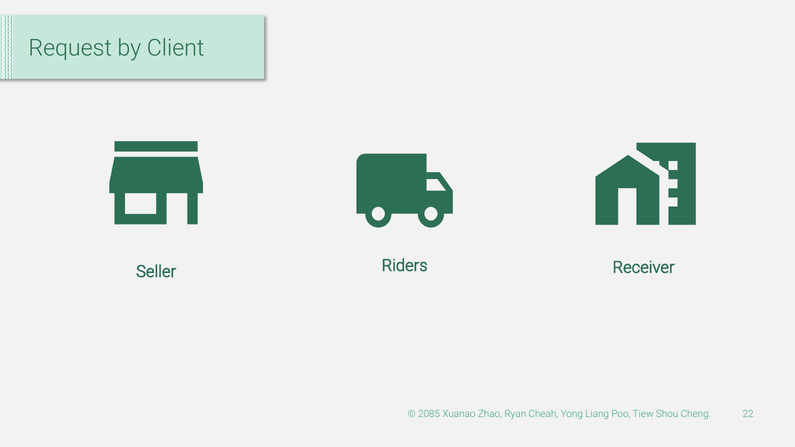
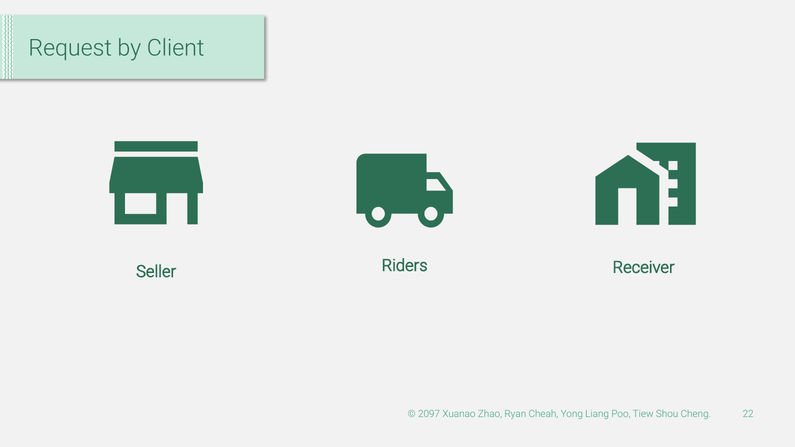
2085: 2085 -> 2097 (429, 414)
